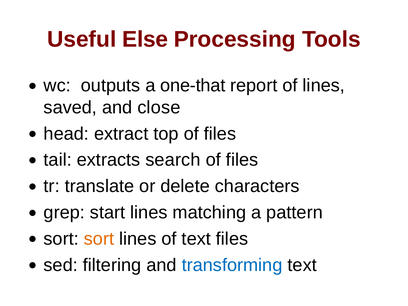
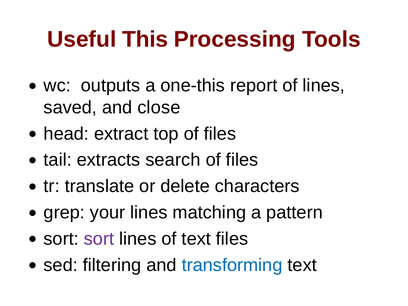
Else: Else -> This (145, 39)
one-that: one-that -> one-this (193, 86)
start: start -> your (108, 213)
sort colour: orange -> purple (99, 239)
